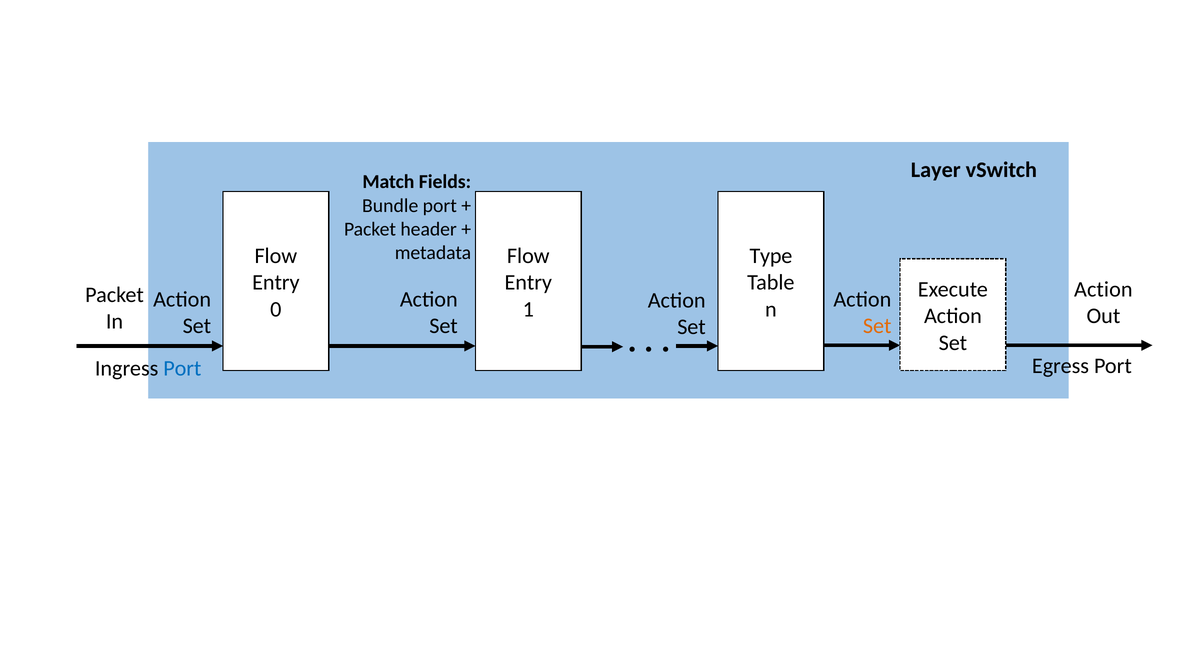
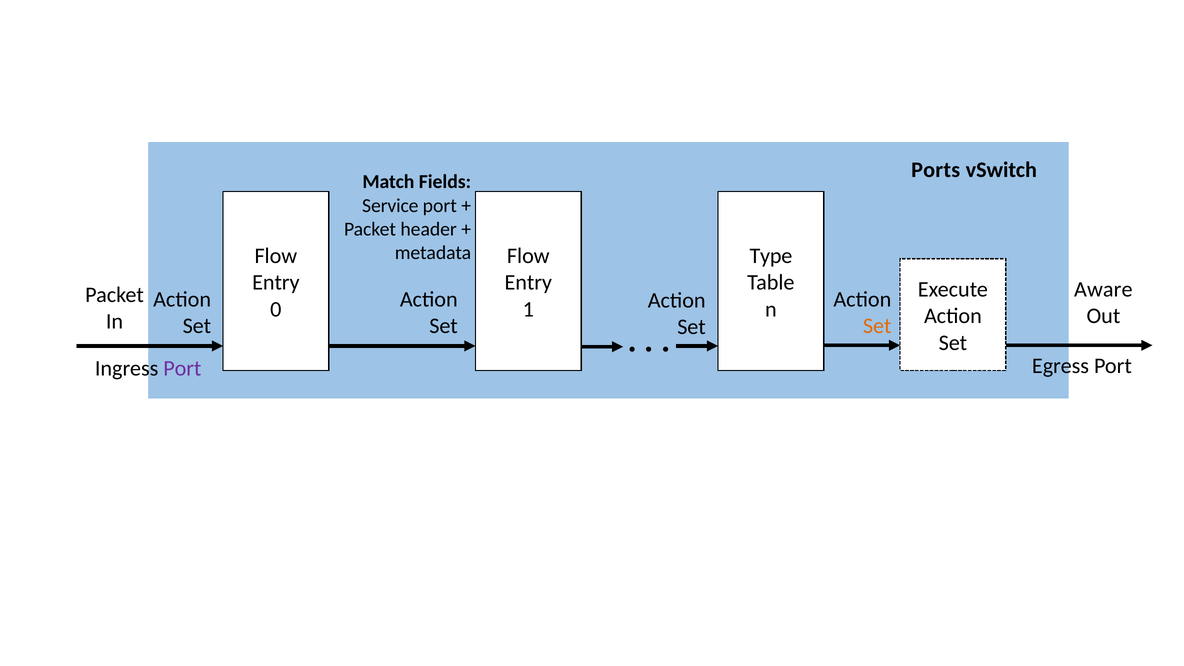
Layer: Layer -> Ports (936, 170)
Bundle: Bundle -> Service (390, 206)
Action: Action -> Aware (1103, 289)
Port colour: blue -> purple (182, 369)
